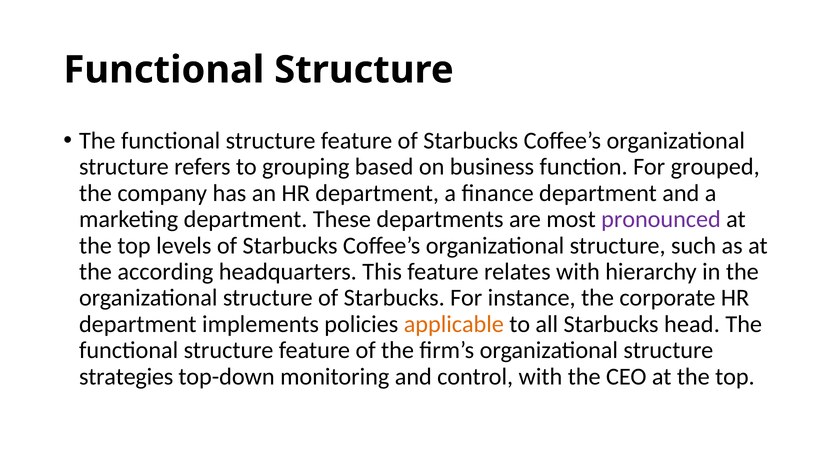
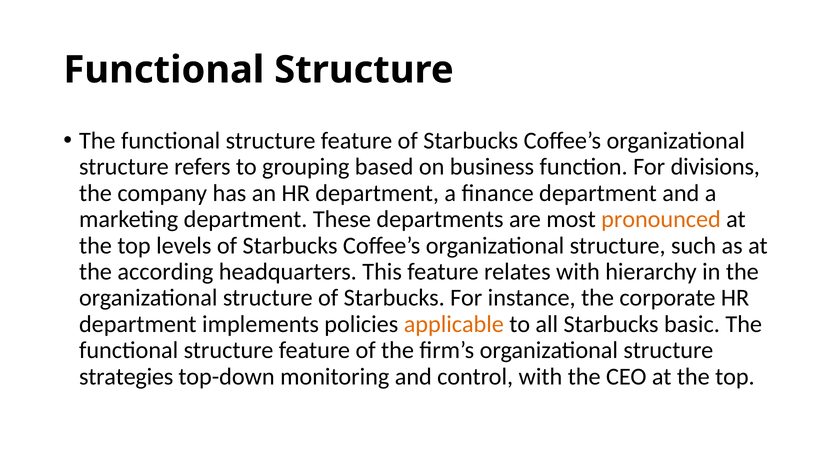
grouped: grouped -> divisions (715, 167)
pronounced colour: purple -> orange (661, 219)
head: head -> basic (692, 324)
